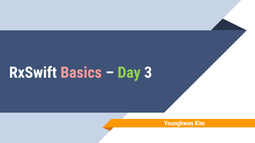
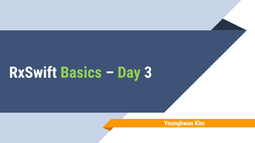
Basics colour: pink -> light green (81, 73)
